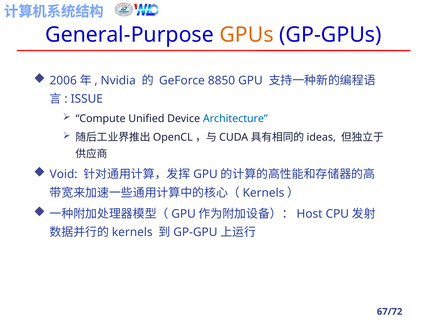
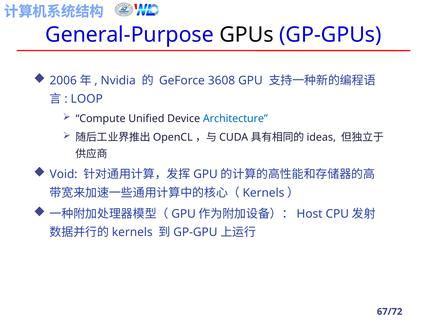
GPUs colour: orange -> black (247, 35)
8850: 8850 -> 3608 (222, 80)
ISSUE: ISSUE -> LOOP (87, 99)
